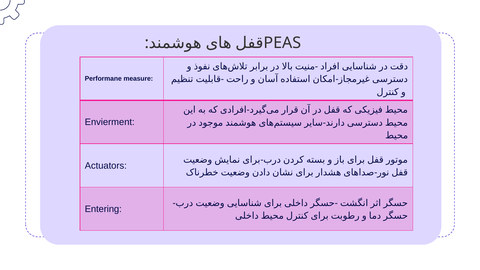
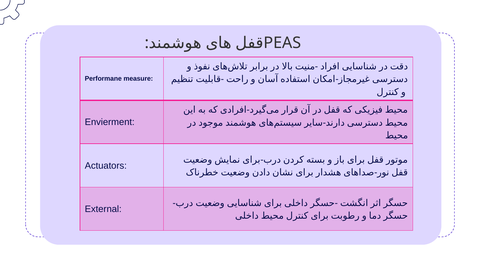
Entering: Entering -> External (103, 209)
